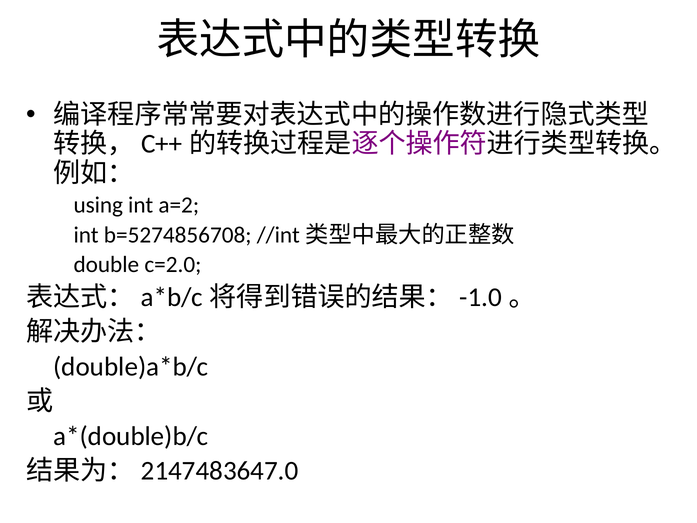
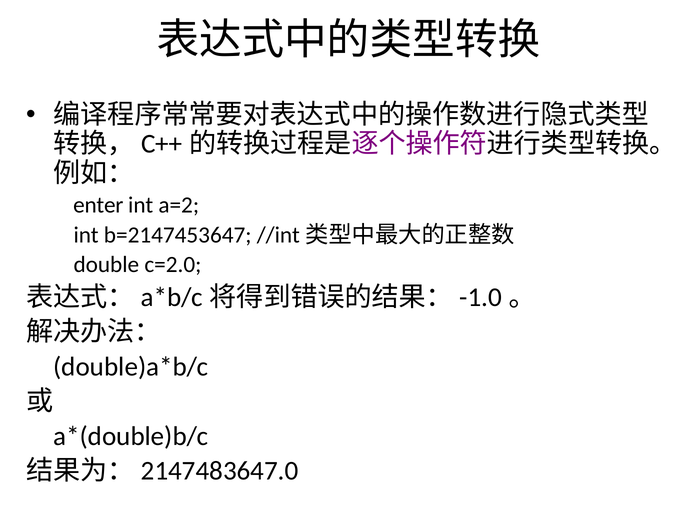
using: using -> enter (98, 205)
b=5274856708: b=5274856708 -> b=2147453647 (178, 235)
